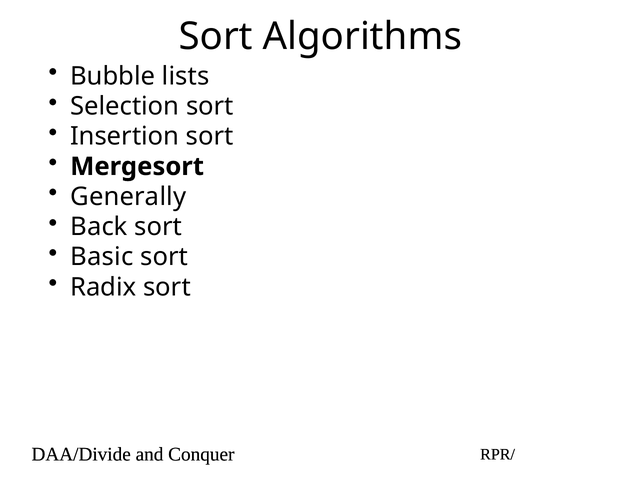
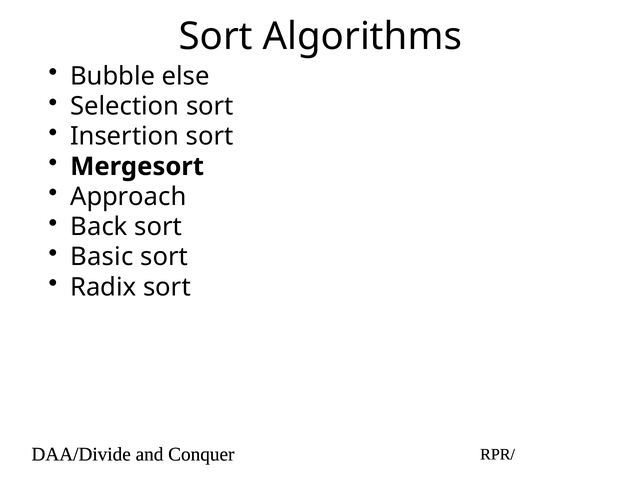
lists: lists -> else (186, 76)
Generally: Generally -> Approach (128, 197)
